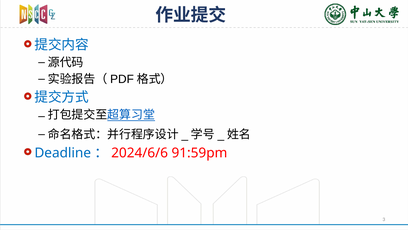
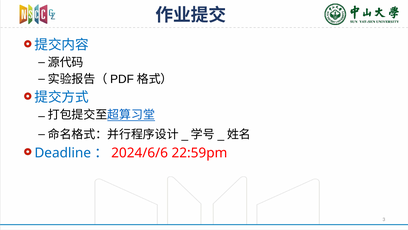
91:59pm: 91:59pm -> 22:59pm (199, 153)
